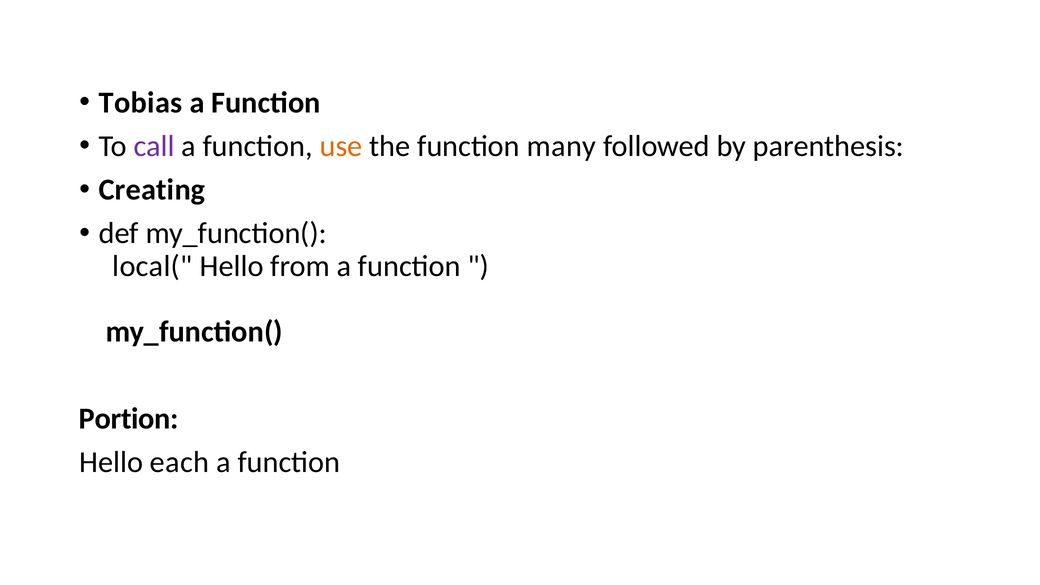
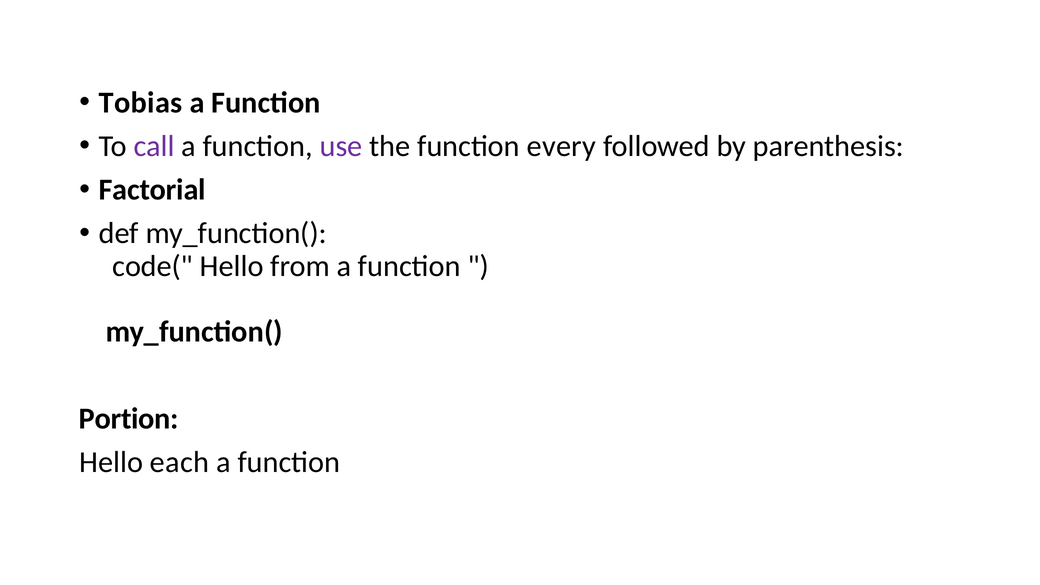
use colour: orange -> purple (341, 146)
many: many -> every (561, 146)
Creating: Creating -> Factorial (152, 190)
local(: local( -> code( (153, 266)
